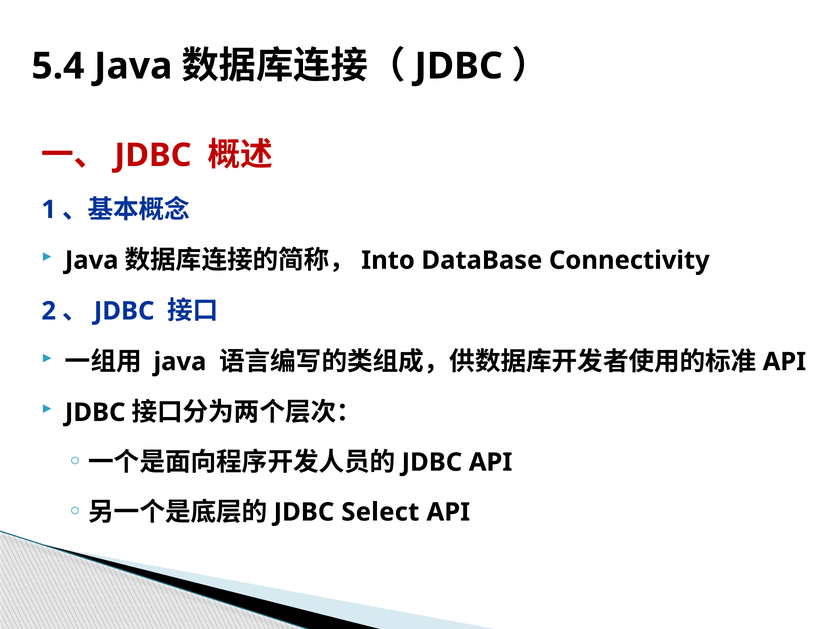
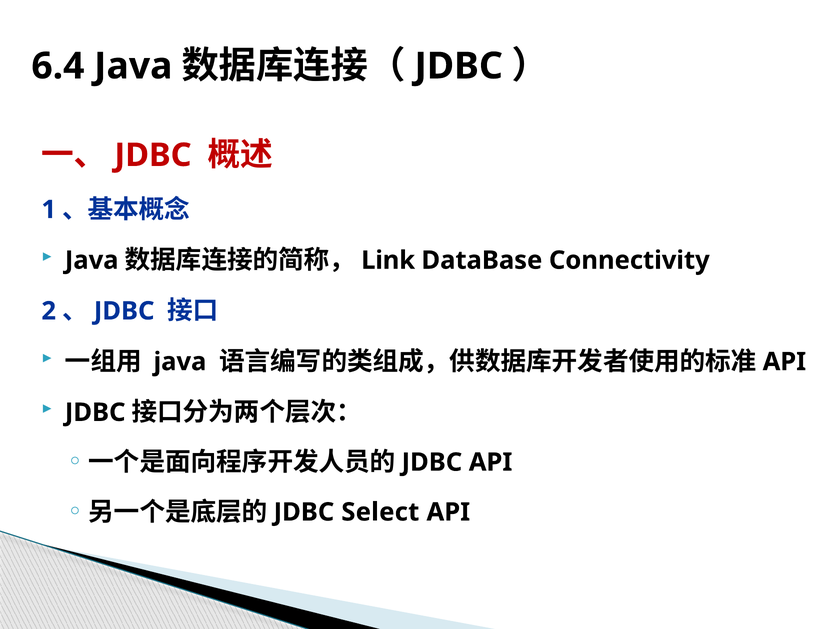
5.4: 5.4 -> 6.4 (58, 66)
Into: Into -> Link (388, 260)
